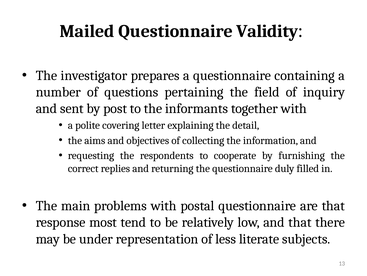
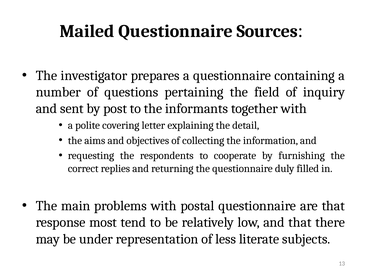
Validity: Validity -> Sources (267, 31)
